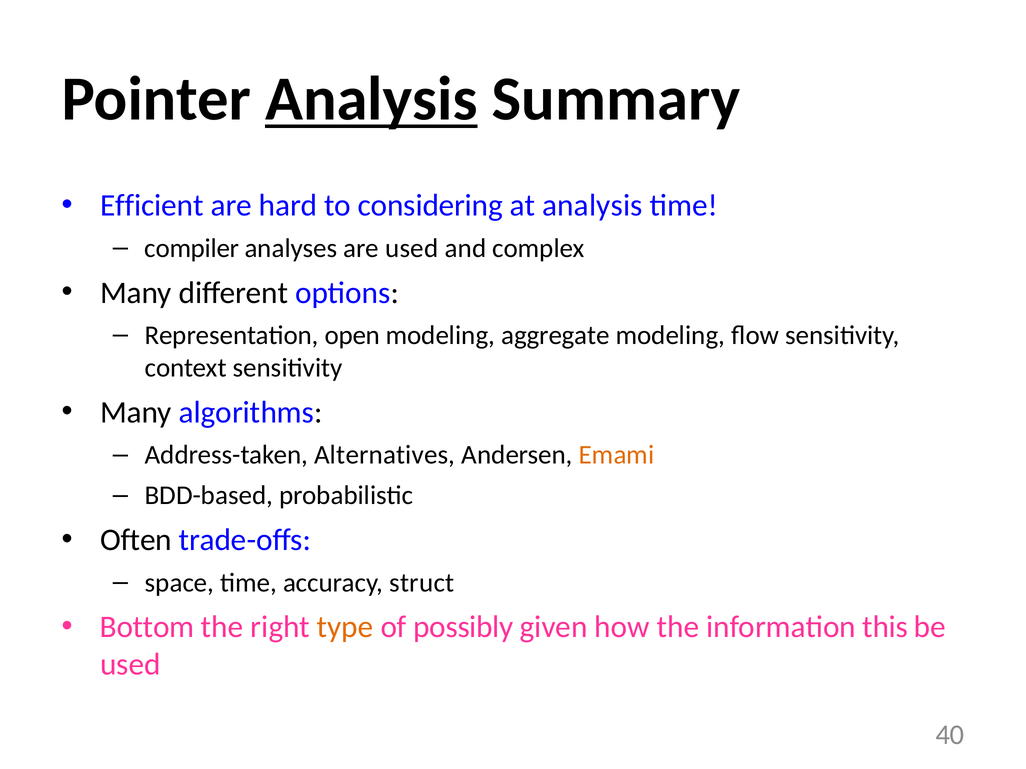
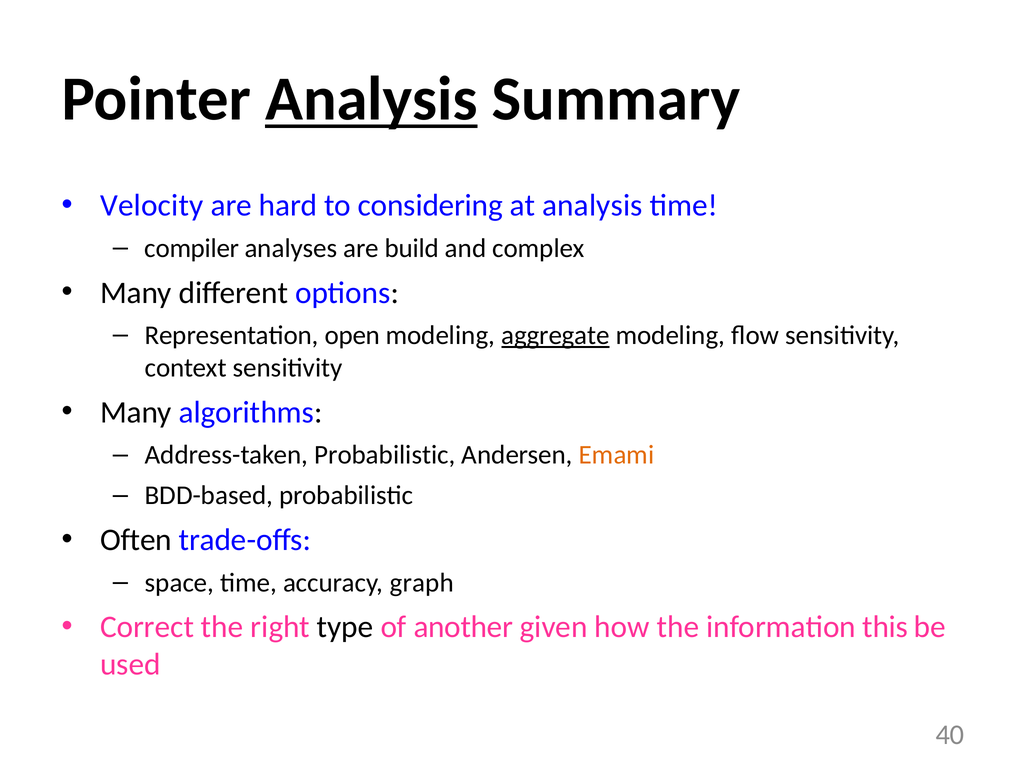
Efficient: Efficient -> Velocity (152, 206)
are used: used -> build (412, 248)
aggregate underline: none -> present (555, 336)
Address-taken Alternatives: Alternatives -> Probabilistic (385, 455)
struct: struct -> graph (422, 583)
Bottom: Bottom -> Correct (147, 627)
type colour: orange -> black (345, 627)
possibly: possibly -> another (463, 627)
